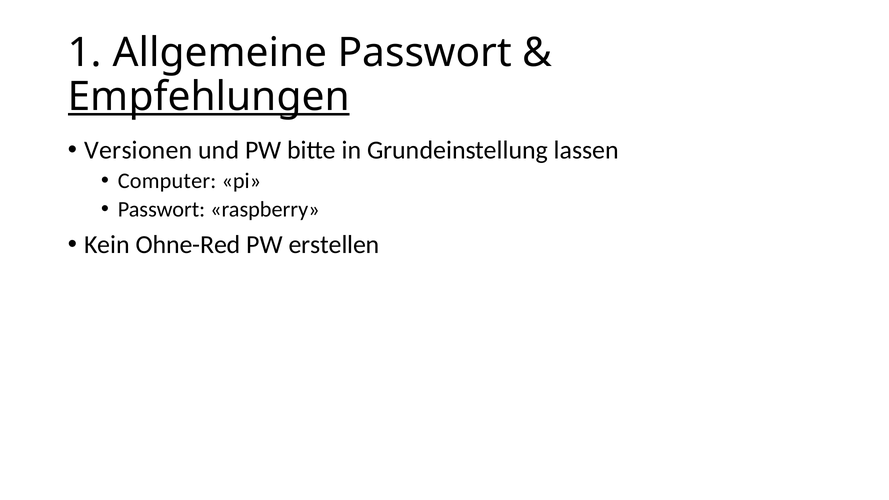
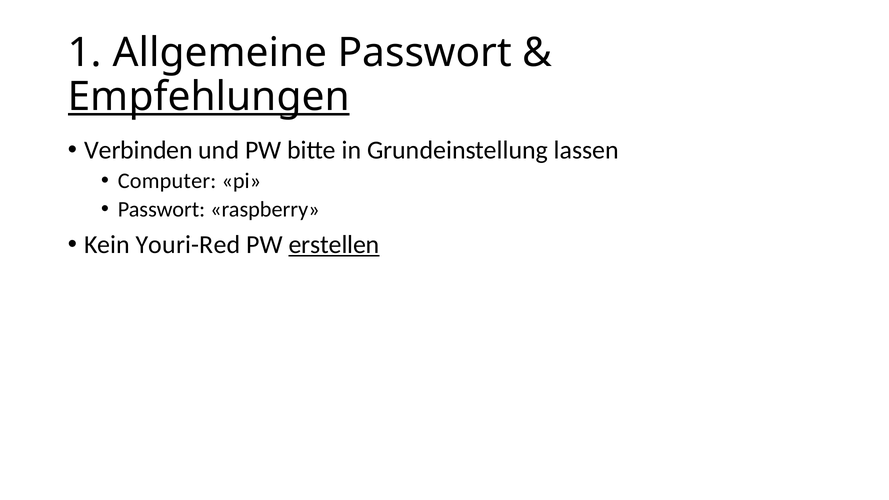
Versionen: Versionen -> Verbinden (139, 150)
Ohne-Red: Ohne-Red -> Youri-Red (188, 245)
erstellen underline: none -> present (334, 245)
